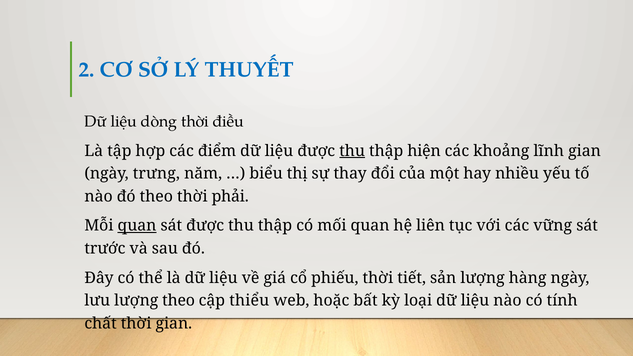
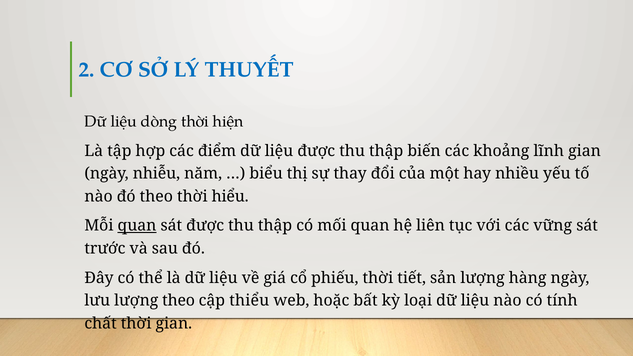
điều: điều -> hiện (228, 121)
thu underline: present -> none (352, 151)
hiện: hiện -> biến (424, 151)
trưng: trưng -> nhiễu (156, 174)
phải: phải -> hiểu (230, 196)
